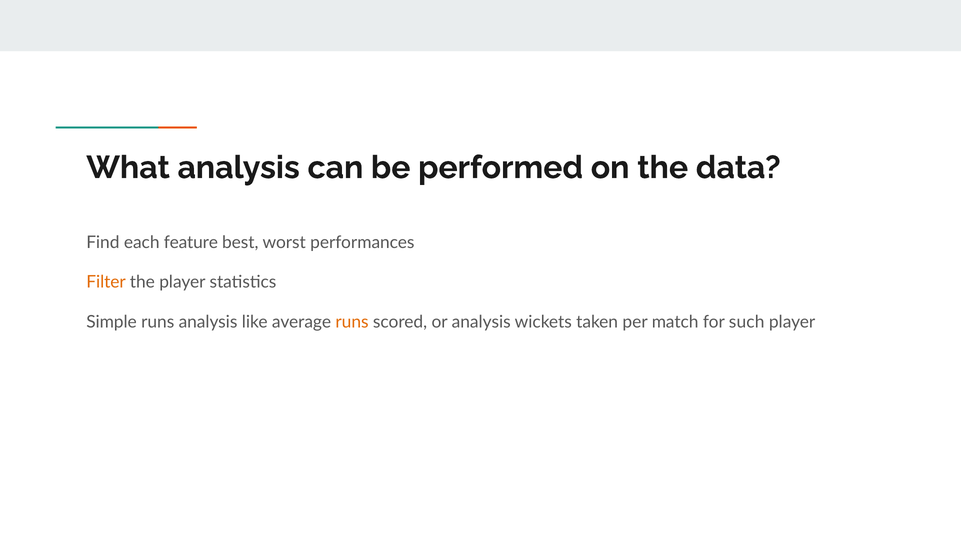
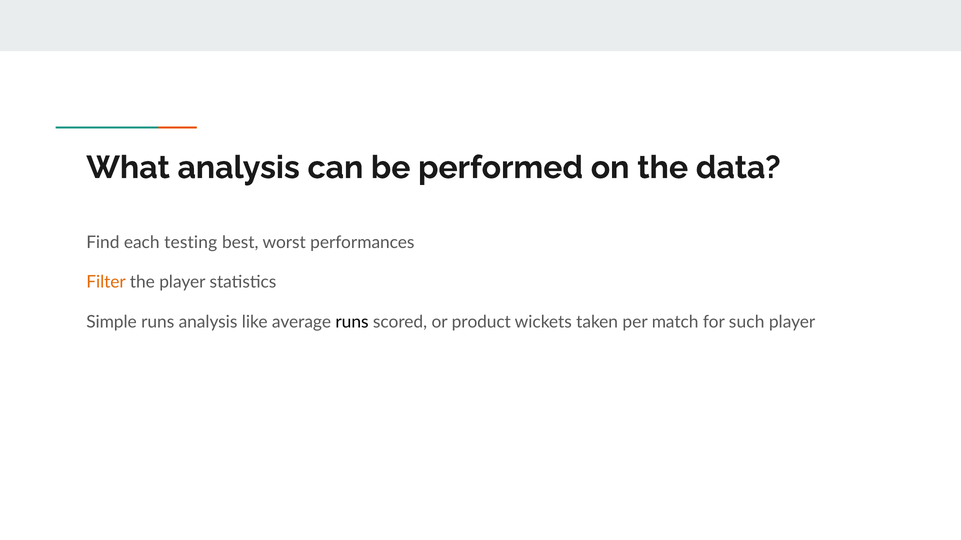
feature: feature -> testing (191, 243)
runs colour: orange -> black (352, 322)
or analysis: analysis -> product (481, 322)
